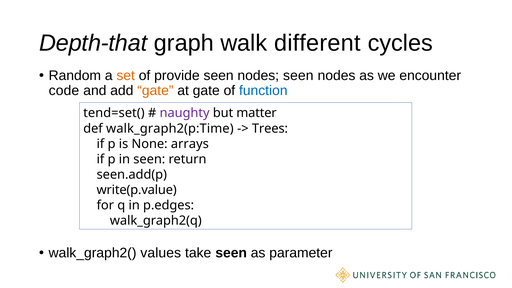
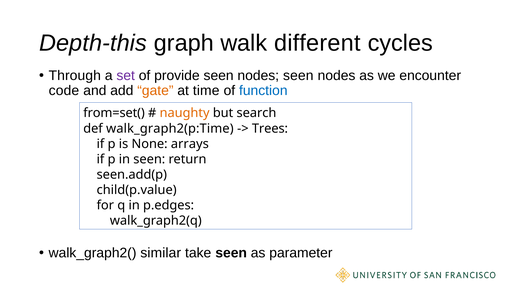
Depth-that: Depth-that -> Depth-this (93, 43)
Random: Random -> Through (75, 76)
set colour: orange -> purple (126, 76)
at gate: gate -> time (206, 91)
tend=set(: tend=set( -> from=set( (114, 113)
naughty colour: purple -> orange (185, 113)
matter: matter -> search (256, 113)
write(p.value: write(p.value -> child(p.value (137, 190)
values: values -> similar (161, 253)
